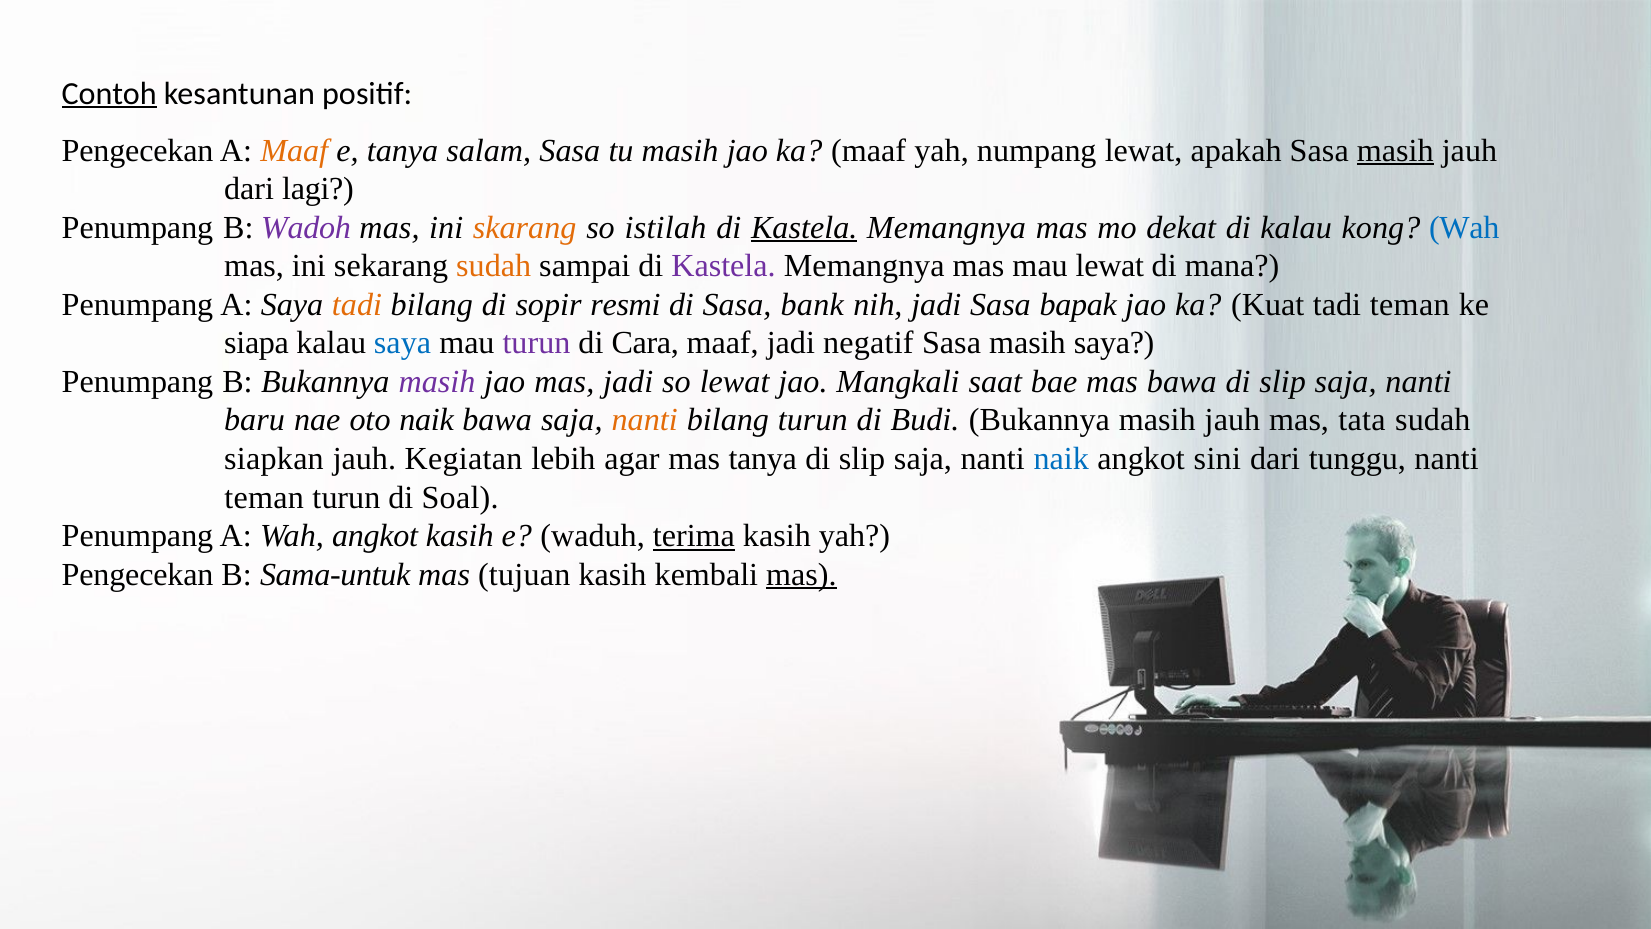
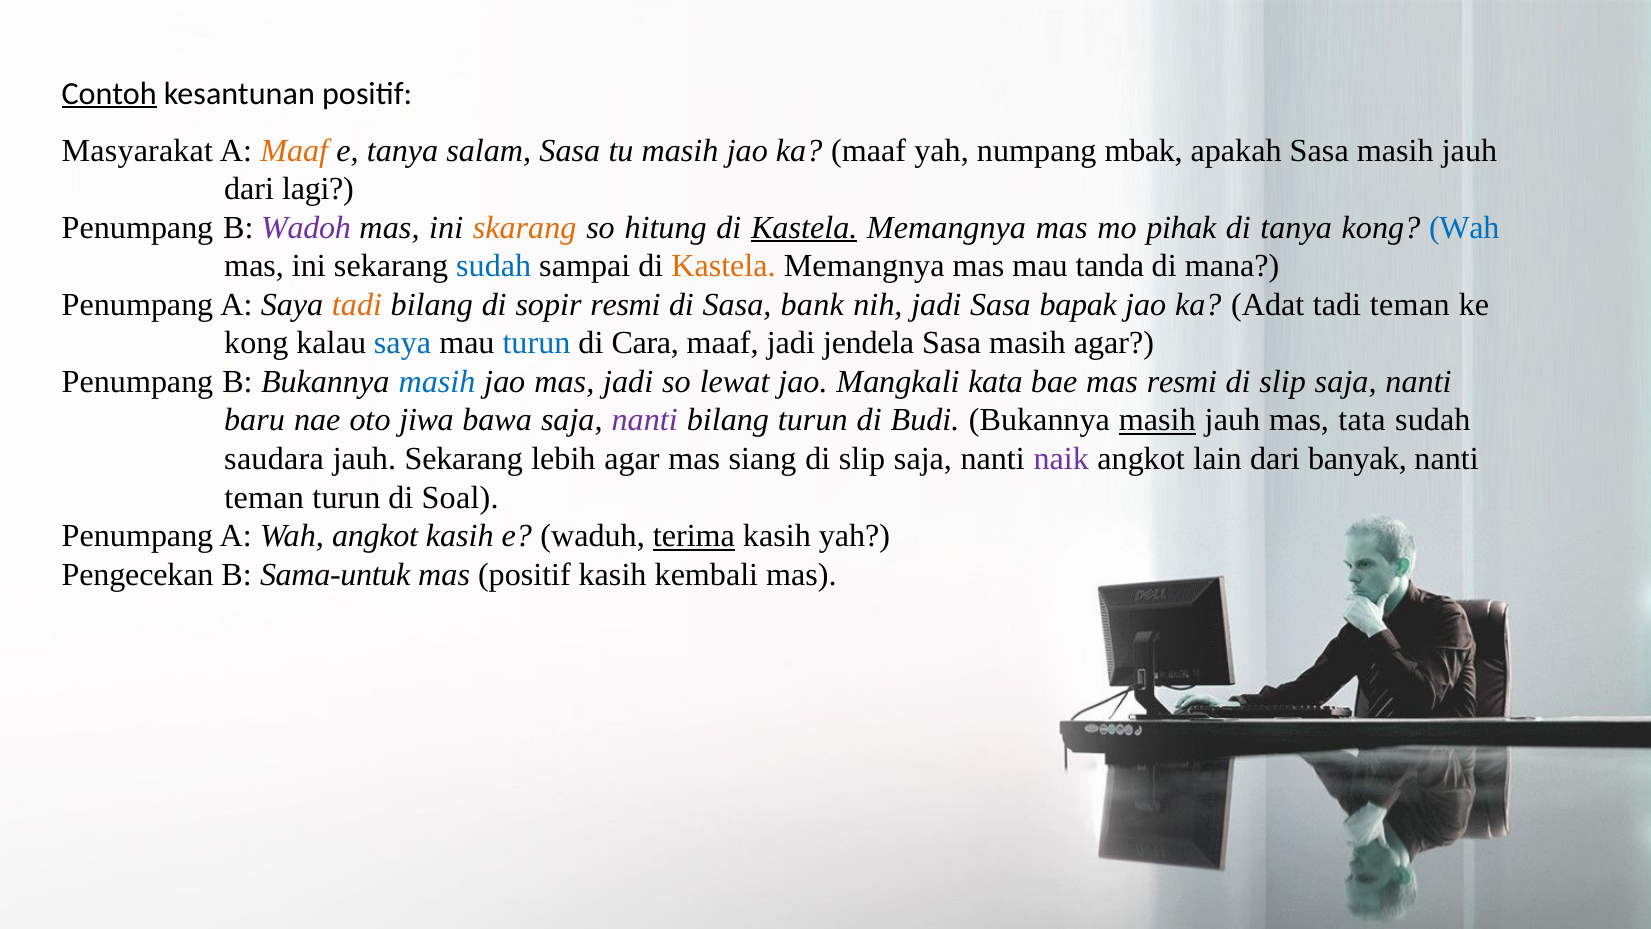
Pengecekan: Pengecekan -> Masyarakat (137, 150)
numpang lewat: lewat -> mbak (1144, 150)
masih underline: present -> none (1395, 150)
istilah: istilah -> hitung (666, 227)
dekat: dekat -> pihak (1181, 227)
di kalau: kalau -> tanya (1296, 227)
sudah colour: orange -> blue (494, 266)
Kastela colour: purple -> orange (724, 266)
mau lewat: lewat -> tanda (1110, 266)
Kuat: Kuat -> Adat (1268, 305)
siapa: siapa -> kong (256, 343)
turun colour: purple -> blue (536, 343)
negatif: negatif -> jendela (869, 343)
masih saya: saya -> agar (1114, 343)
masih colour: purple -> blue (437, 382)
saat: saat -> kata (995, 382)
mas bawa: bawa -> resmi (1182, 382)
oto naik: naik -> jiwa (427, 420)
nanti colour: orange -> purple (645, 420)
masih underline: none -> present (1157, 420)
siapkan: siapkan -> saudara (274, 459)
jauh Kegiatan: Kegiatan -> Sekarang (464, 459)
mas tanya: tanya -> siang (763, 459)
naik colour: blue -> purple (1061, 459)
sini: sini -> lain (1217, 459)
tunggu: tunggu -> banyak (1358, 459)
mas tujuan: tujuan -> positif (524, 574)
mas underline: present -> none (801, 574)
